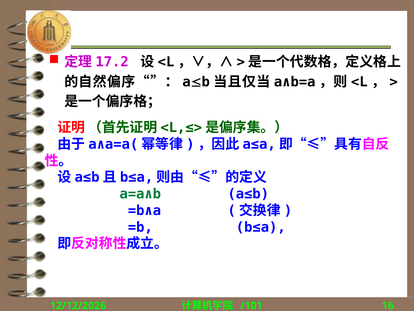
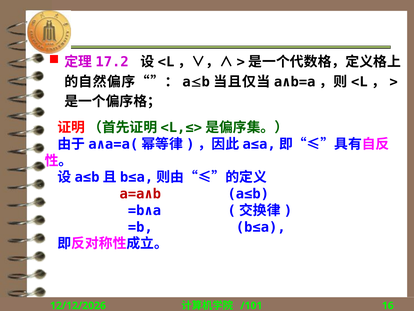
a=a∧b colour: green -> red (140, 194)
